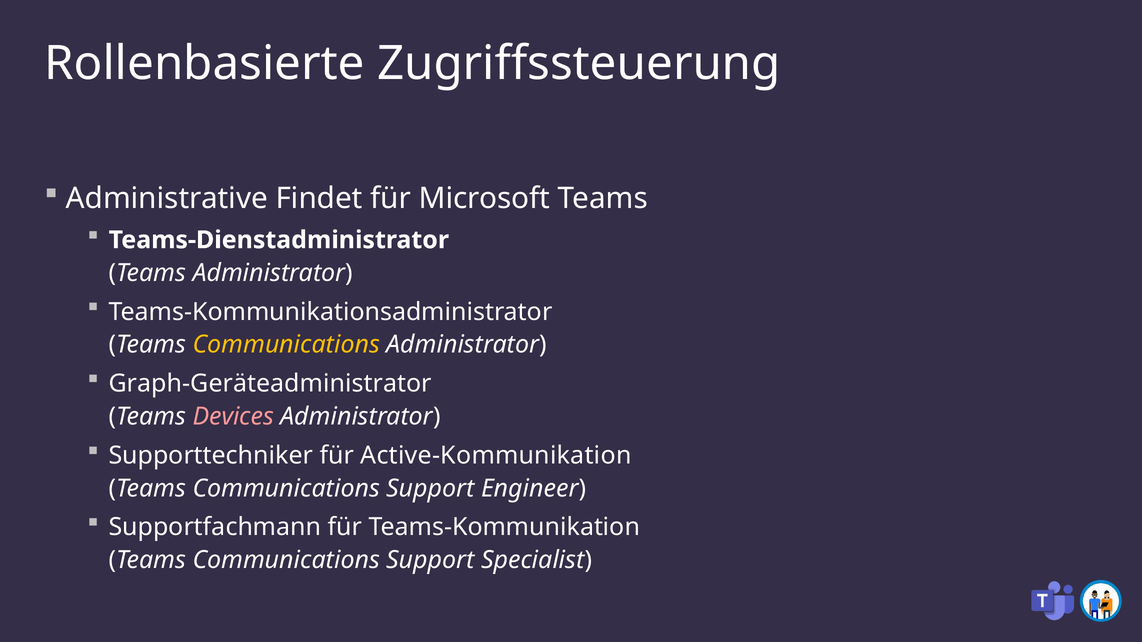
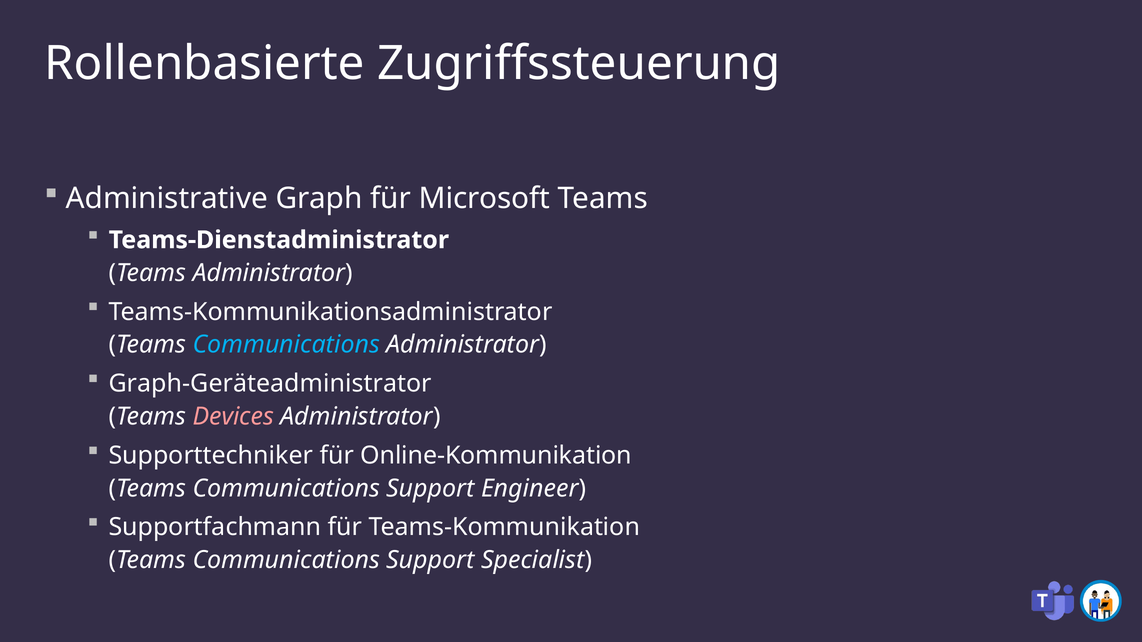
Findet: Findet -> Graph (319, 199)
Communications colour: yellow -> light blue (286, 345)
Active-Kommunikation: Active-Kommunikation -> Online-Kommunikation (496, 456)
